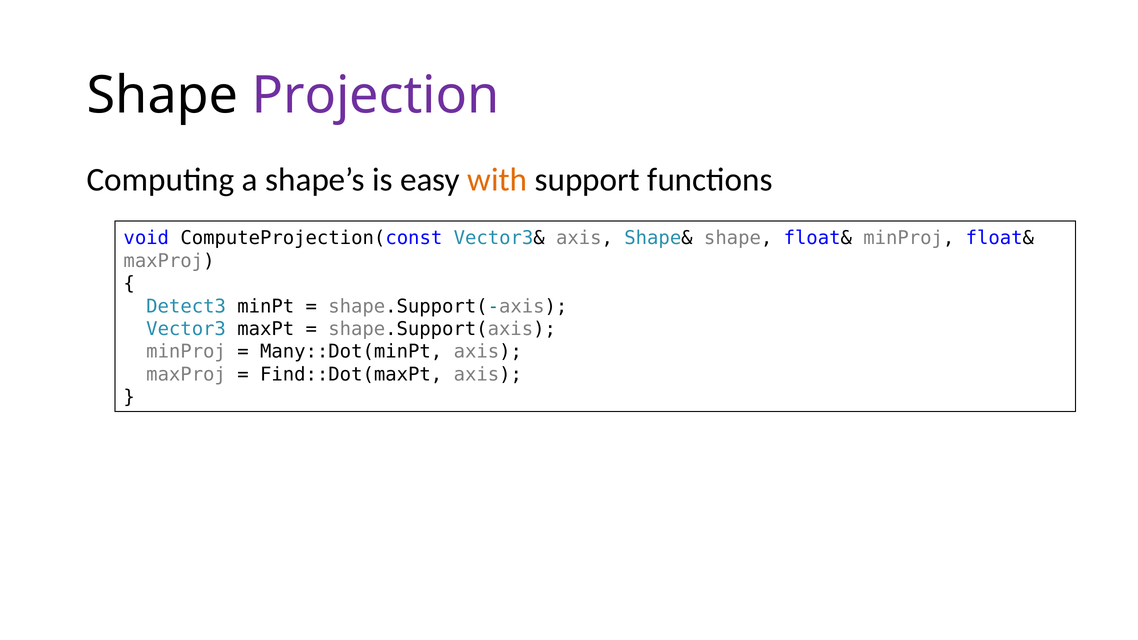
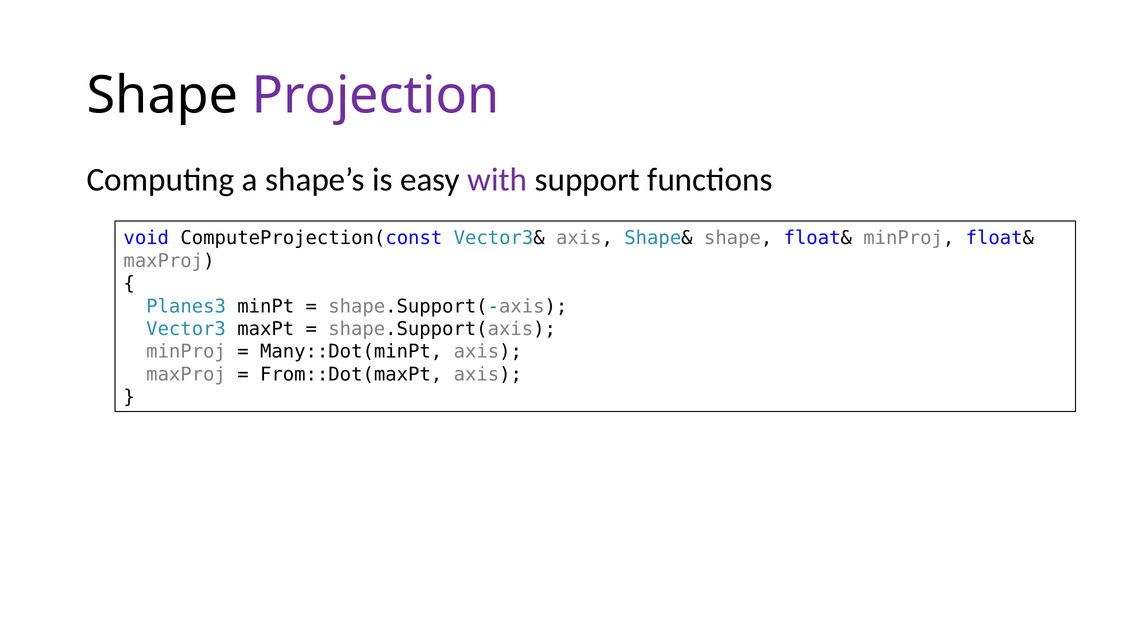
with colour: orange -> purple (497, 180)
Detect3: Detect3 -> Planes3 (186, 306)
Find::Dot(maxPt: Find::Dot(maxPt -> From::Dot(maxPt (351, 375)
